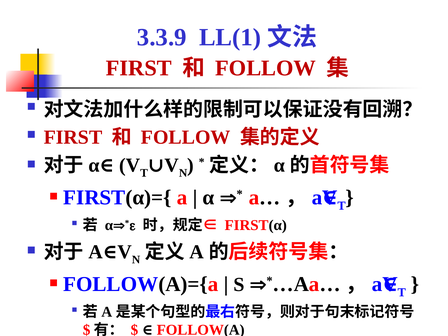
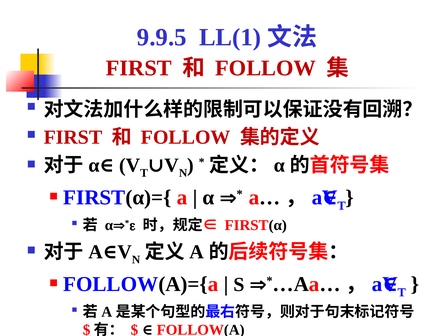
3.3.9: 3.3.9 -> 9.9.5 (162, 37)
